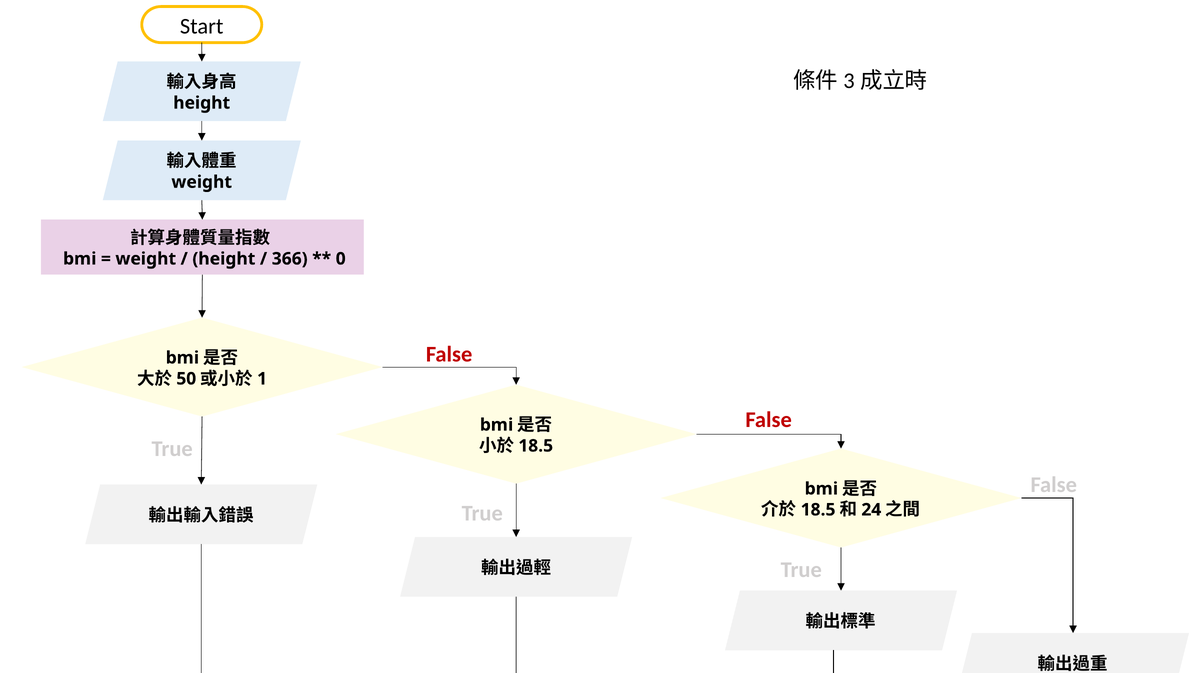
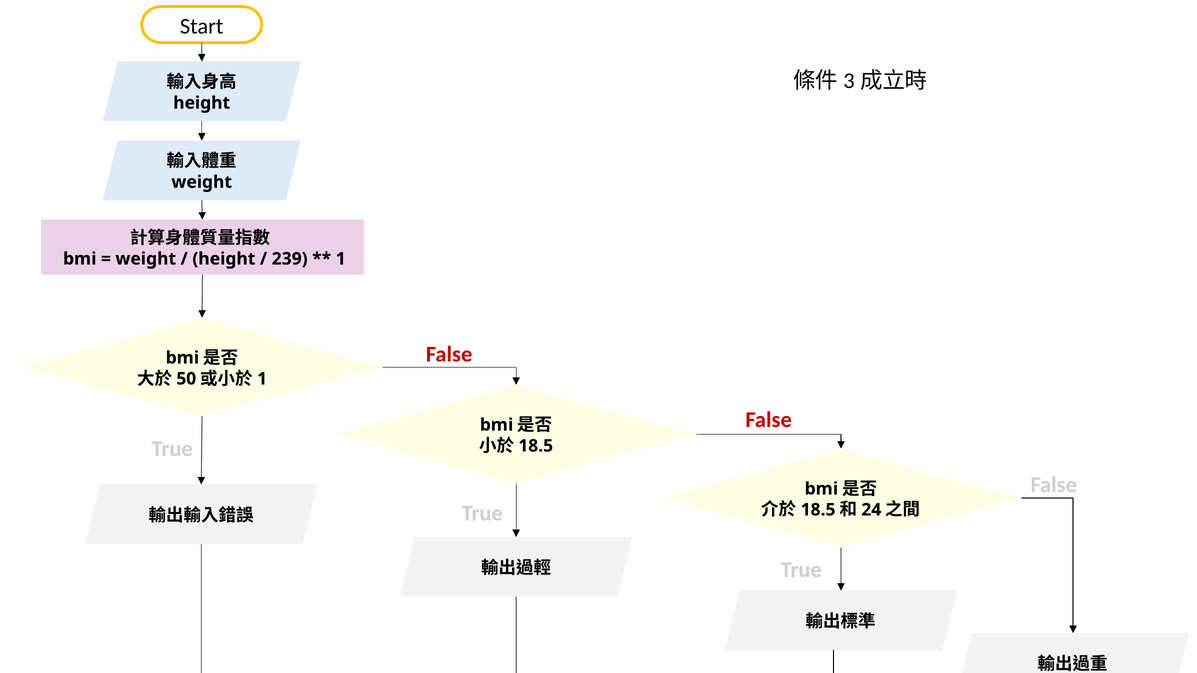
366: 366 -> 239 (290, 259)
0: 0 -> 1 (341, 259)
